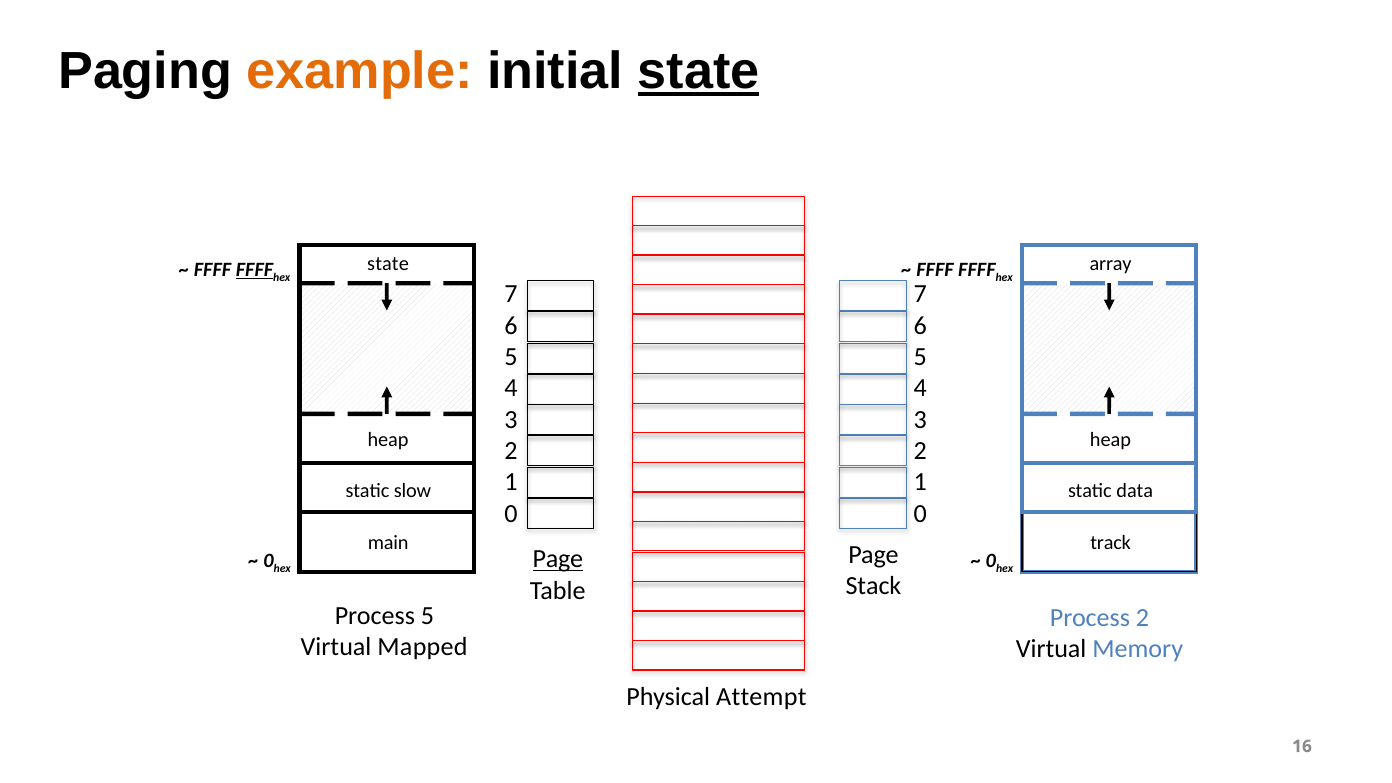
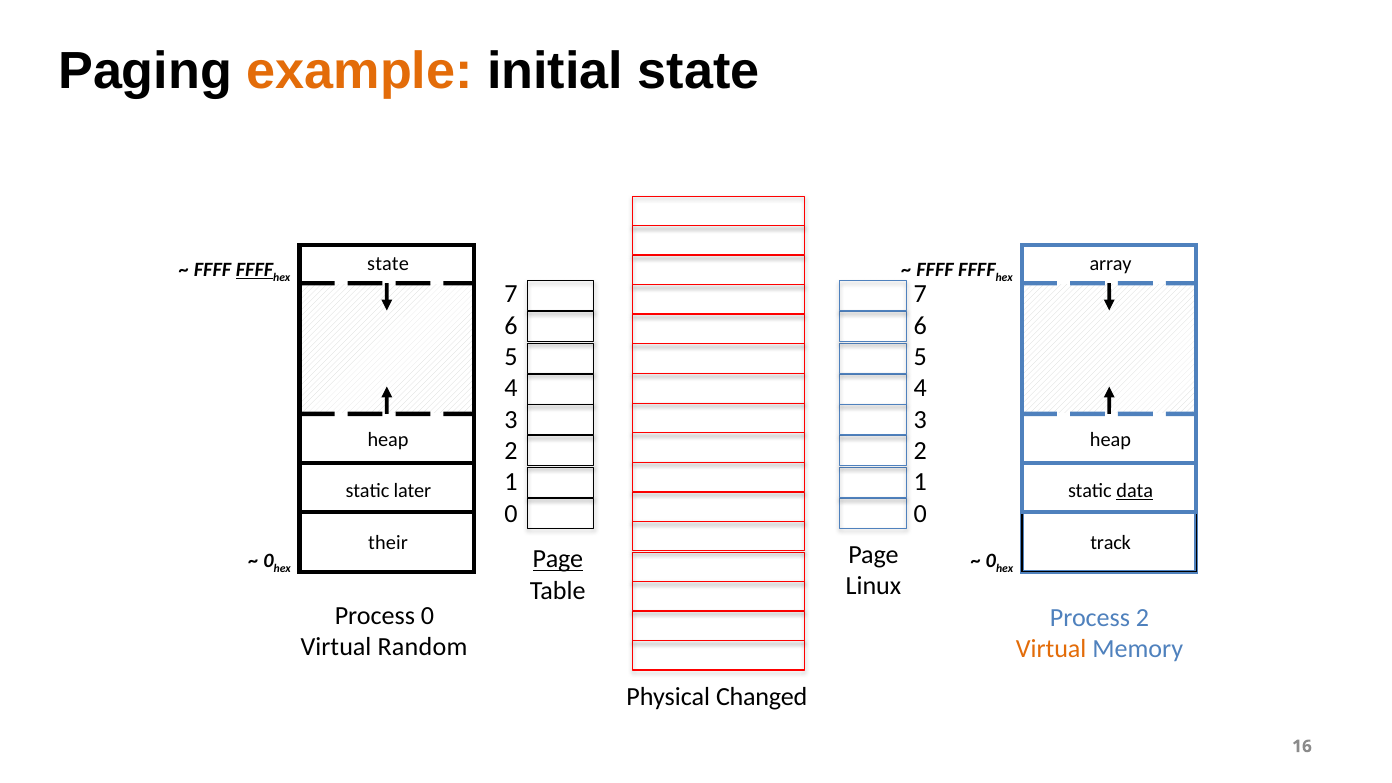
state underline: present -> none (699, 72)
slow: slow -> later (412, 491)
data underline: none -> present (1135, 491)
main: main -> their (388, 543)
Stack: Stack -> Linux (873, 586)
Process 5: 5 -> 0 (427, 616)
Mapped: Mapped -> Random (423, 647)
Virtual colour: black -> orange (1051, 649)
Attempt: Attempt -> Changed (762, 697)
